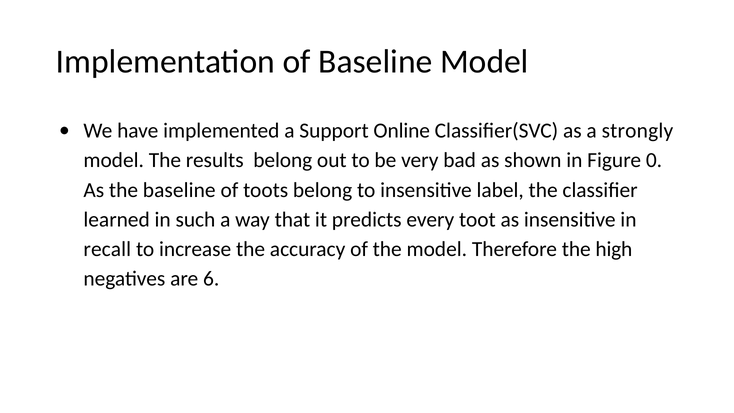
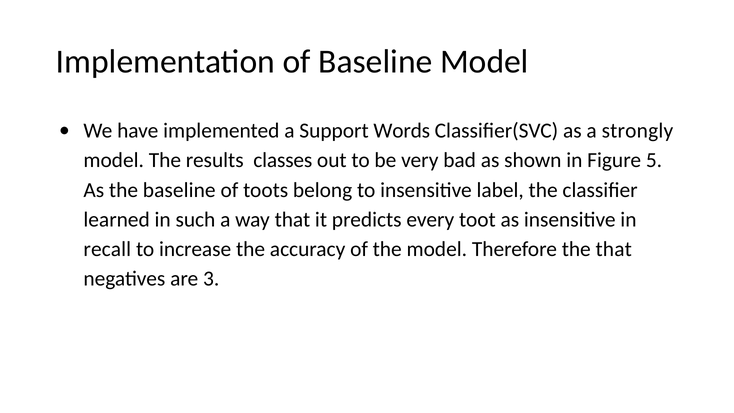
Online: Online -> Words (402, 131)
results belong: belong -> classes (283, 160)
0: 0 -> 5 (654, 160)
the high: high -> that (614, 249)
6: 6 -> 3 (211, 279)
